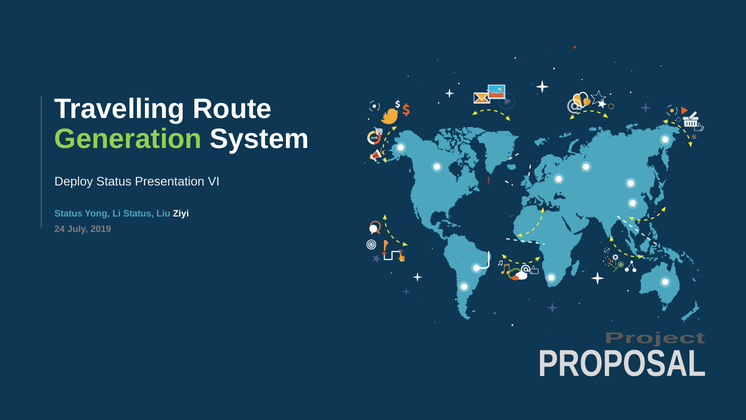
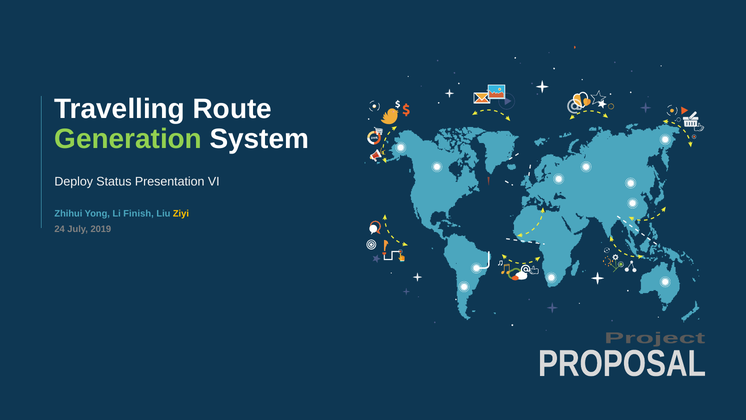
Status: Status -> Zhihui (68, 214)
Li Status: Status -> Finish (139, 214)
Ziyi colour: white -> yellow (181, 214)
